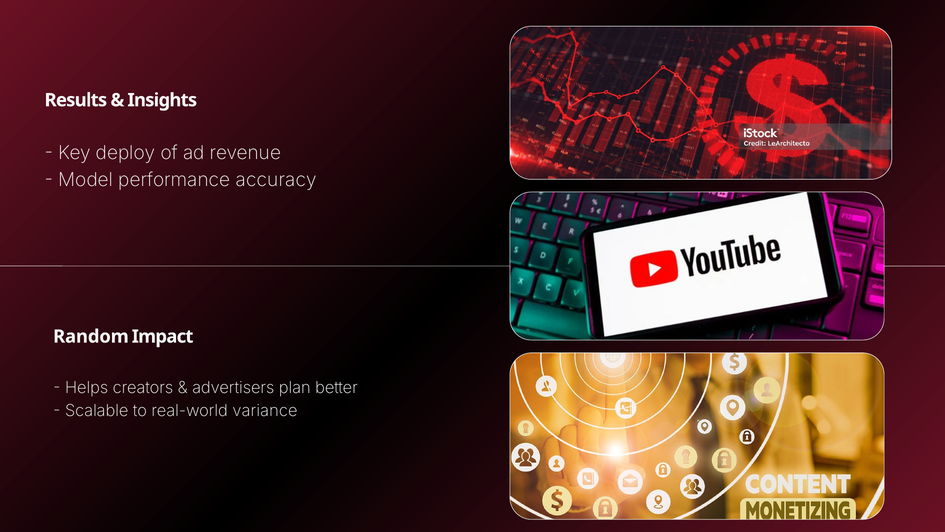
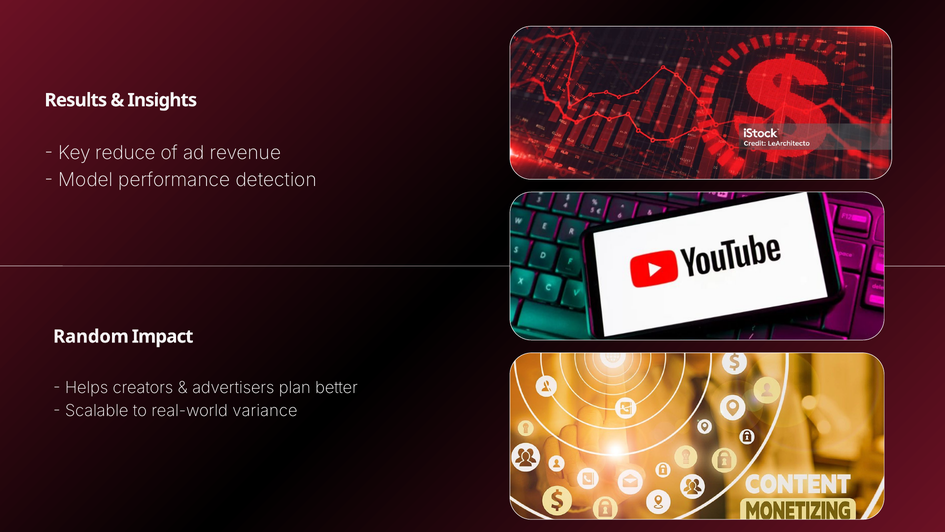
deploy: deploy -> reduce (126, 153)
accuracy: accuracy -> detection (276, 180)
